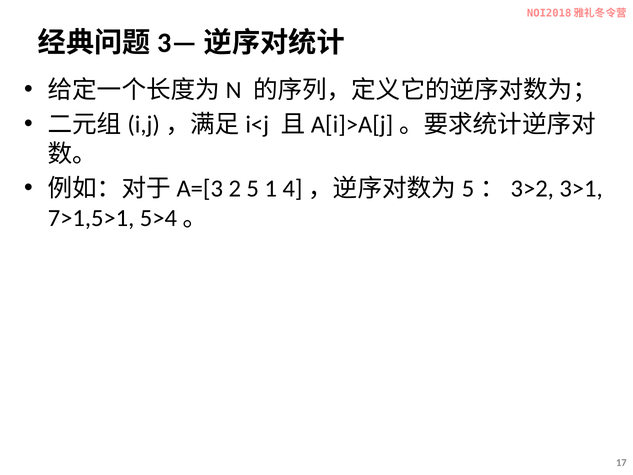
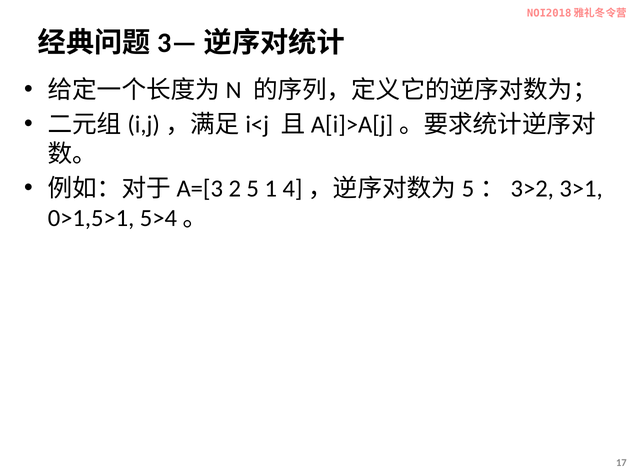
7>1,5>1: 7>1,5>1 -> 0>1,5>1 (91, 218)
